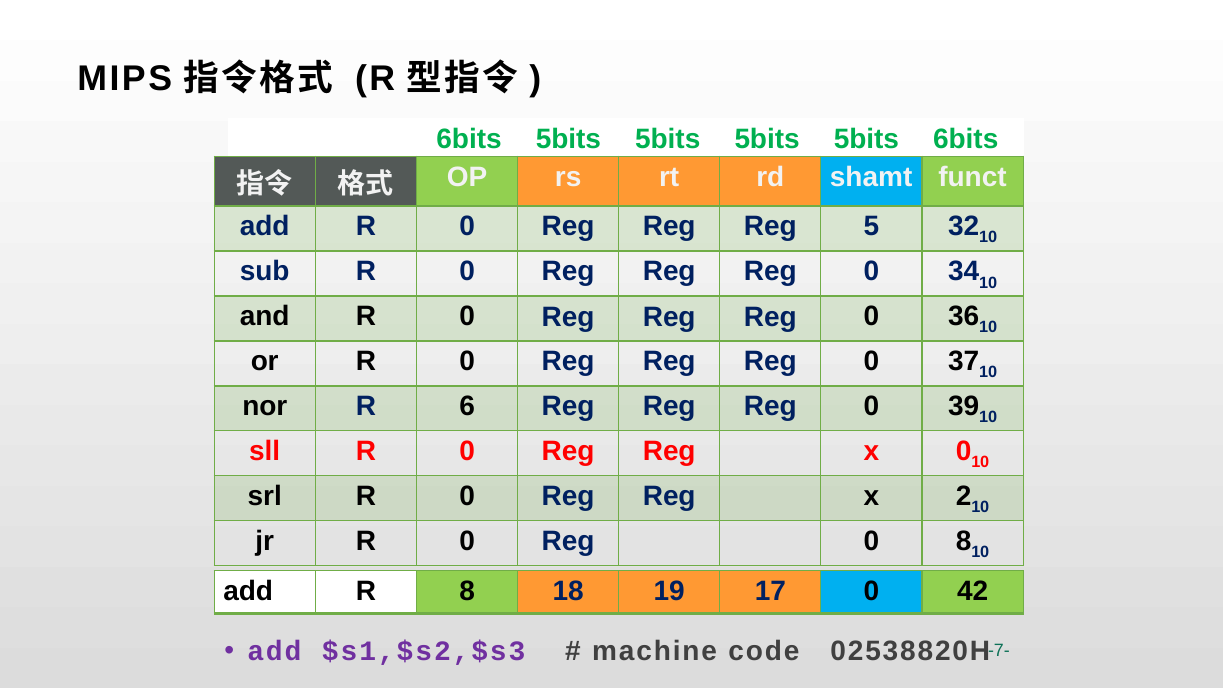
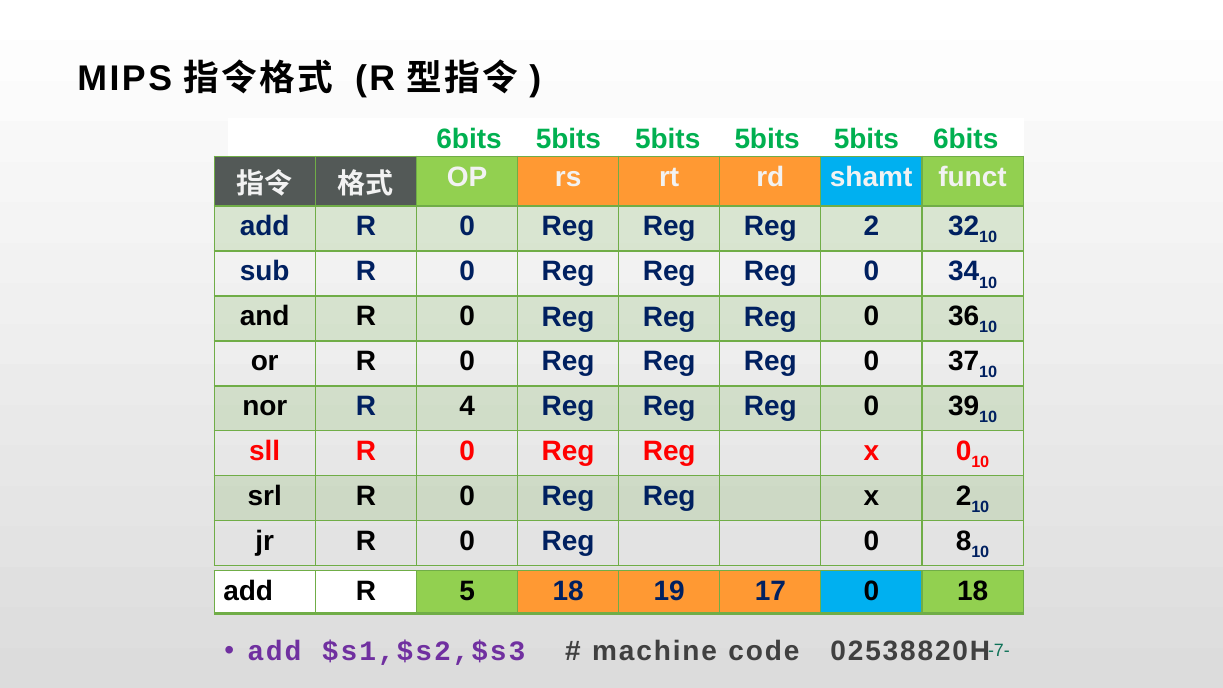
Reg 5: 5 -> 2 (872, 227)
6: 6 -> 4 (467, 407)
R 8: 8 -> 5 (467, 591)
0 42: 42 -> 18 (973, 591)
